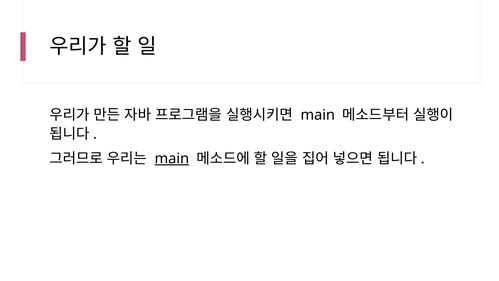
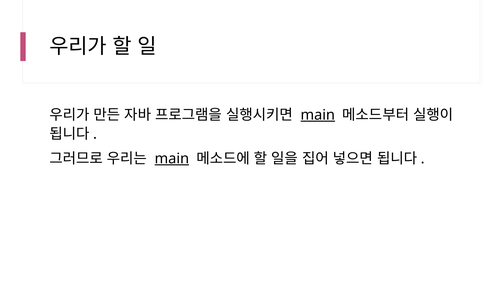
main underline: none -> present (318, 115)
